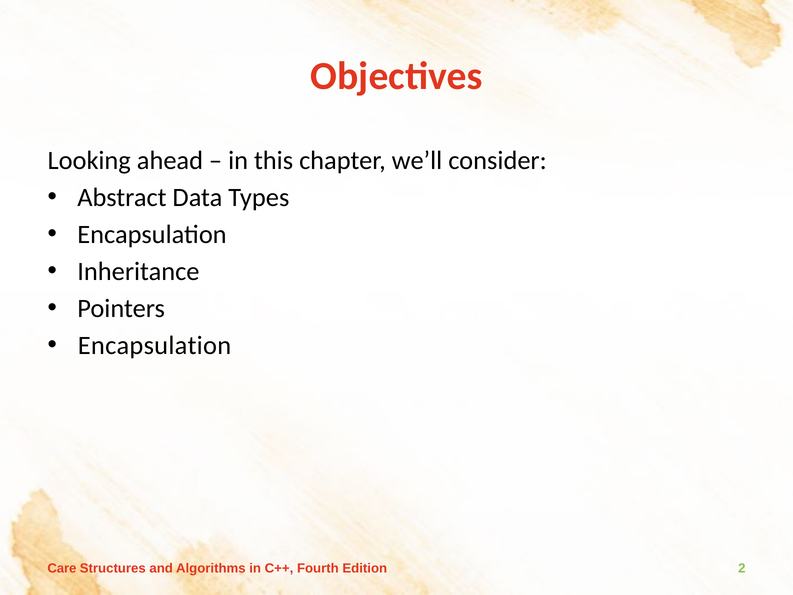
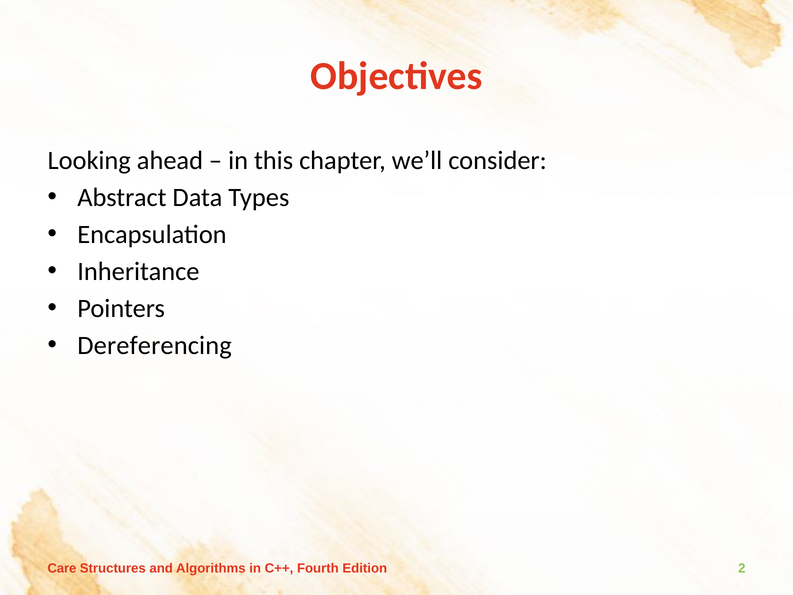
Encapsulation: Encapsulation -> Dereferencing (155, 345)
